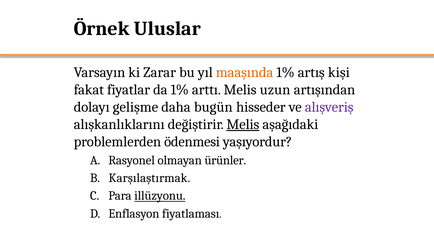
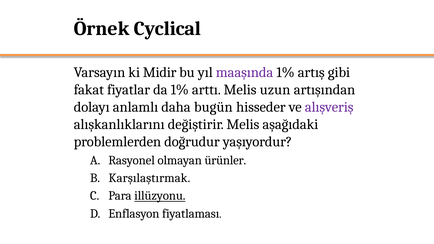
Uluslar: Uluslar -> Cyclical (167, 29)
Zarar: Zarar -> Midir (160, 72)
maaşında colour: orange -> purple (245, 72)
kişi: kişi -> gibi (339, 72)
gelişme: gelişme -> anlamlı (136, 107)
Melis underline: present -> none (243, 124)
ödenmesi: ödenmesi -> doğrudur (192, 142)
